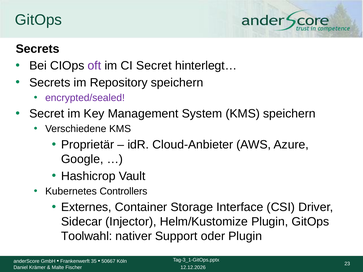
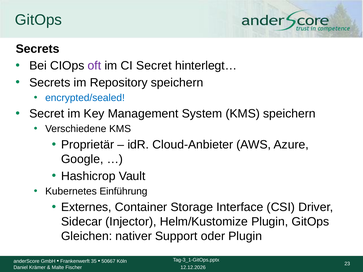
encrypted/sealed colour: purple -> blue (85, 98)
Controllers: Controllers -> Einführung (123, 192)
Toolwahl: Toolwahl -> Gleichen (87, 236)
